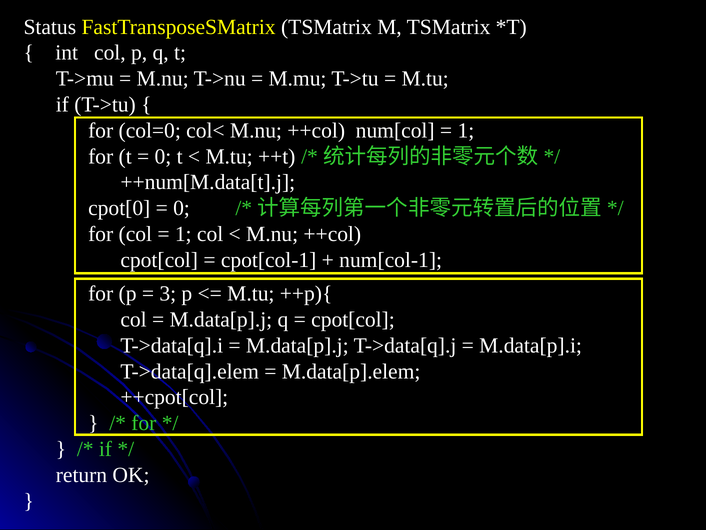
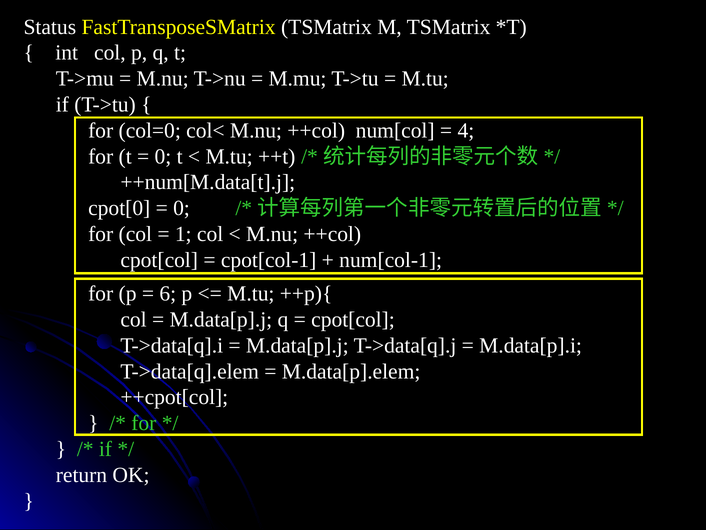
1: 1 -> 4 (466, 130)
3: 3 -> 6 (168, 293)
